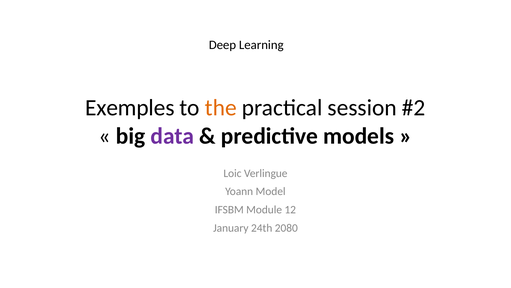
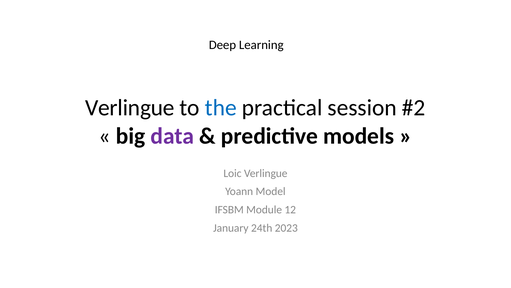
Exemples: Exemples -> Verlingue (130, 108)
the colour: orange -> blue (221, 108)
2080: 2080 -> 2023 (286, 228)
